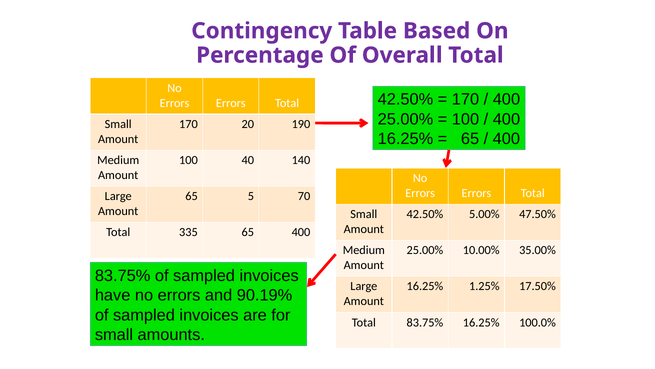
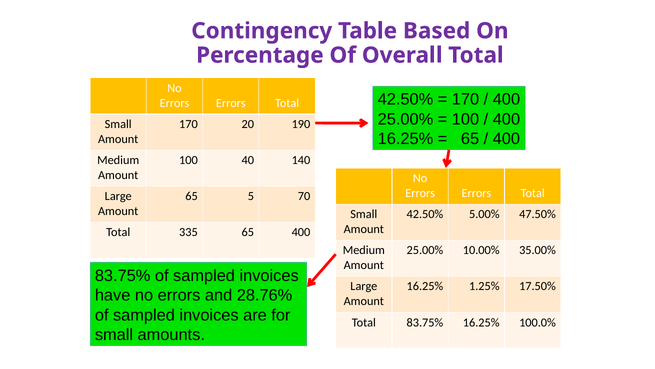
90.19%: 90.19% -> 28.76% (265, 295)
